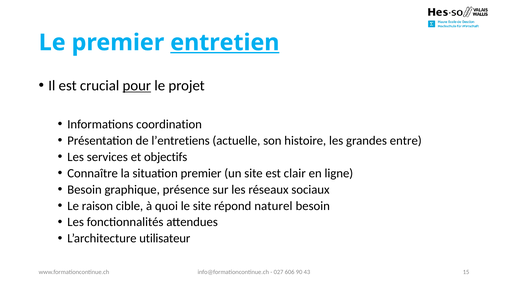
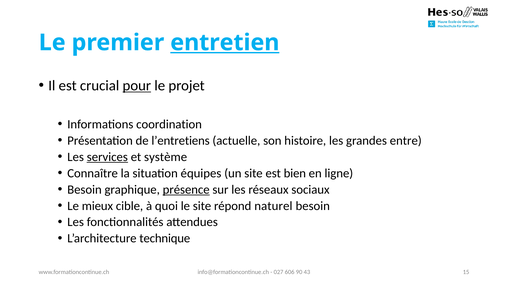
services underline: none -> present (107, 157)
objectifs: objectifs -> système (166, 157)
situation premier: premier -> équipes (201, 174)
clair: clair -> bien (295, 174)
présence underline: none -> present (186, 190)
raison: raison -> mieux (97, 206)
utilisateur: utilisateur -> technique (165, 239)
